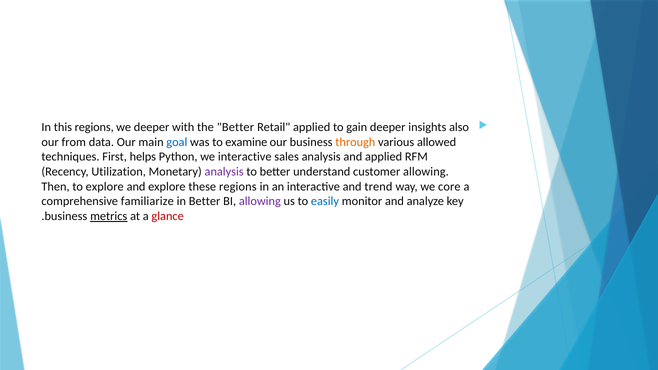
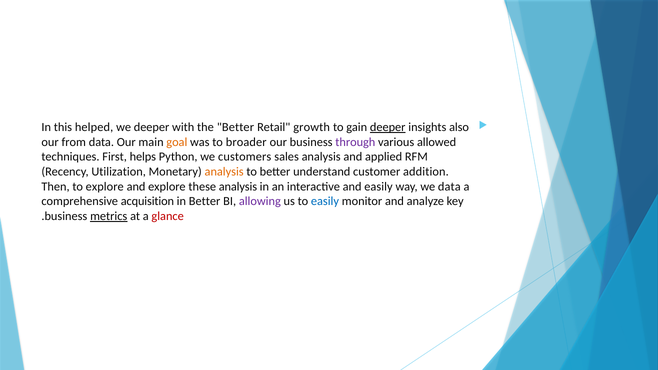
this regions: regions -> helped (94, 127)
Retail applied: applied -> growth (312, 127)
deeper underline: none -> present (388, 127)
goal colour: blue -> orange (177, 142)
examine: examine -> broader (246, 142)
through colour: orange -> purple (355, 142)
we interactive: interactive -> customers (245, 157)
analysis colour: purple -> orange (224, 172)
customer allowing: allowing -> addition (426, 172)
these regions: regions -> analysis (238, 187)
and trend: trend -> easily (378, 187)
we core: core -> data (449, 187)
familiarize: familiarize -> acquisition (147, 201)
